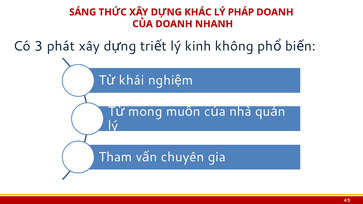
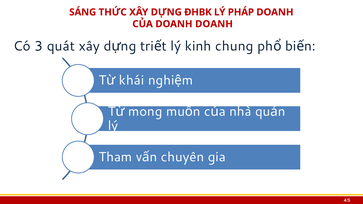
KHÁC: KHÁC -> ĐHBK (198, 12)
DOANH NHANH: NHANH -> DOANH (214, 24)
phát: phát -> quát (61, 46)
không: không -> chung (234, 46)
